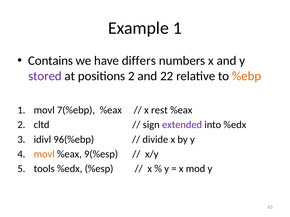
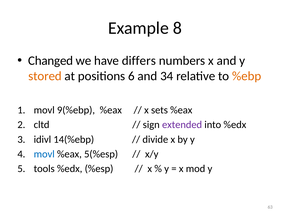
Example 1: 1 -> 8 (177, 28)
Contains: Contains -> Changed (51, 61)
stored colour: purple -> orange (45, 76)
positions 2: 2 -> 6 (131, 76)
22: 22 -> 34 (167, 76)
7(%ebp: 7(%ebp -> 9(%ebp (76, 110)
rest: rest -> sets (159, 110)
96(%ebp: 96(%ebp -> 14(%ebp (74, 140)
movl colour: orange -> blue (44, 154)
9(%esp: 9(%esp -> 5(%esp (101, 154)
